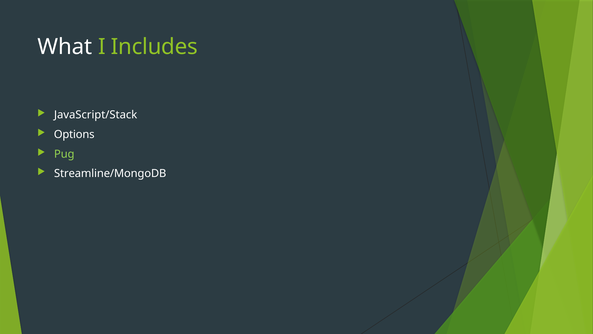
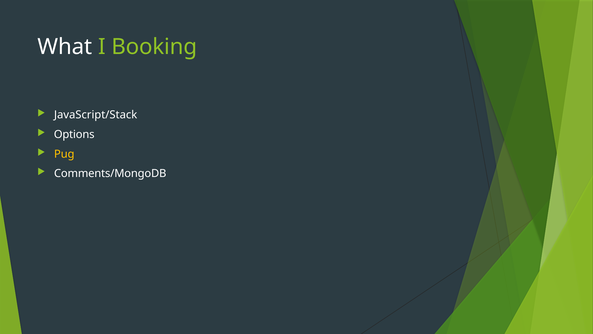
Includes: Includes -> Booking (154, 47)
Pug colour: light green -> yellow (64, 154)
Streamline/MongoDB: Streamline/MongoDB -> Comments/MongoDB (110, 173)
